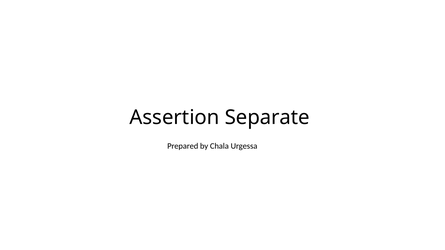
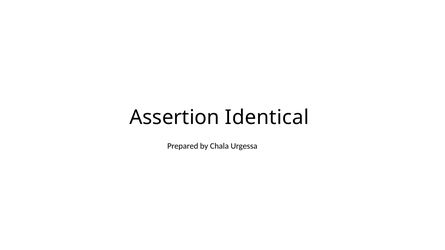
Separate: Separate -> Identical (267, 118)
